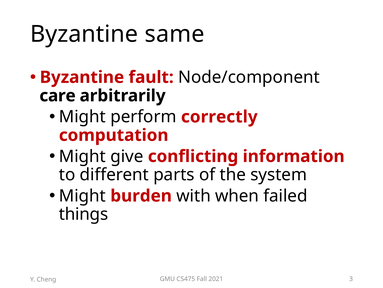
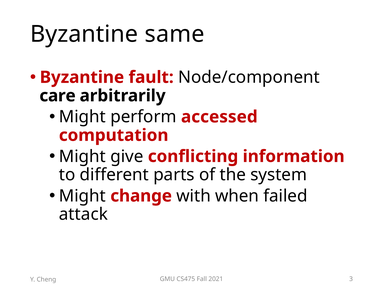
correctly: correctly -> accessed (219, 117)
burden: burden -> change (141, 195)
things: things -> attack (83, 214)
